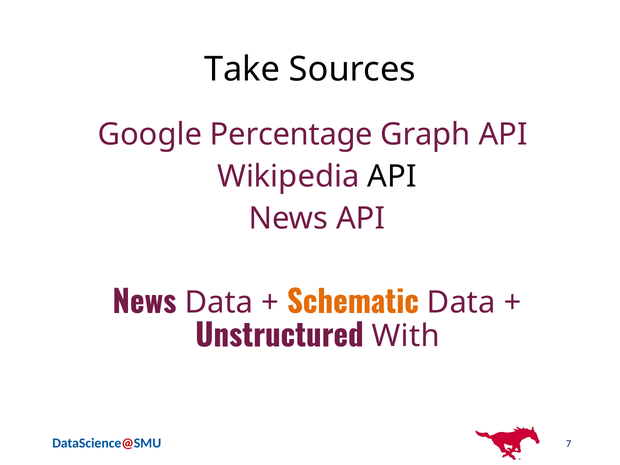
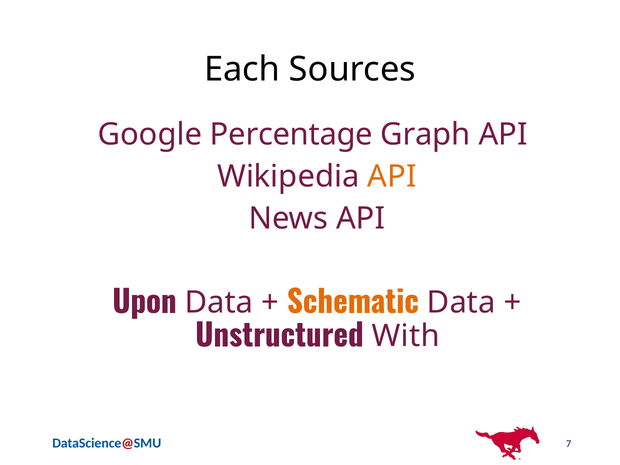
Take: Take -> Each (242, 69)
API colour: black -> orange (392, 176)
News: News -> Upon (145, 303)
